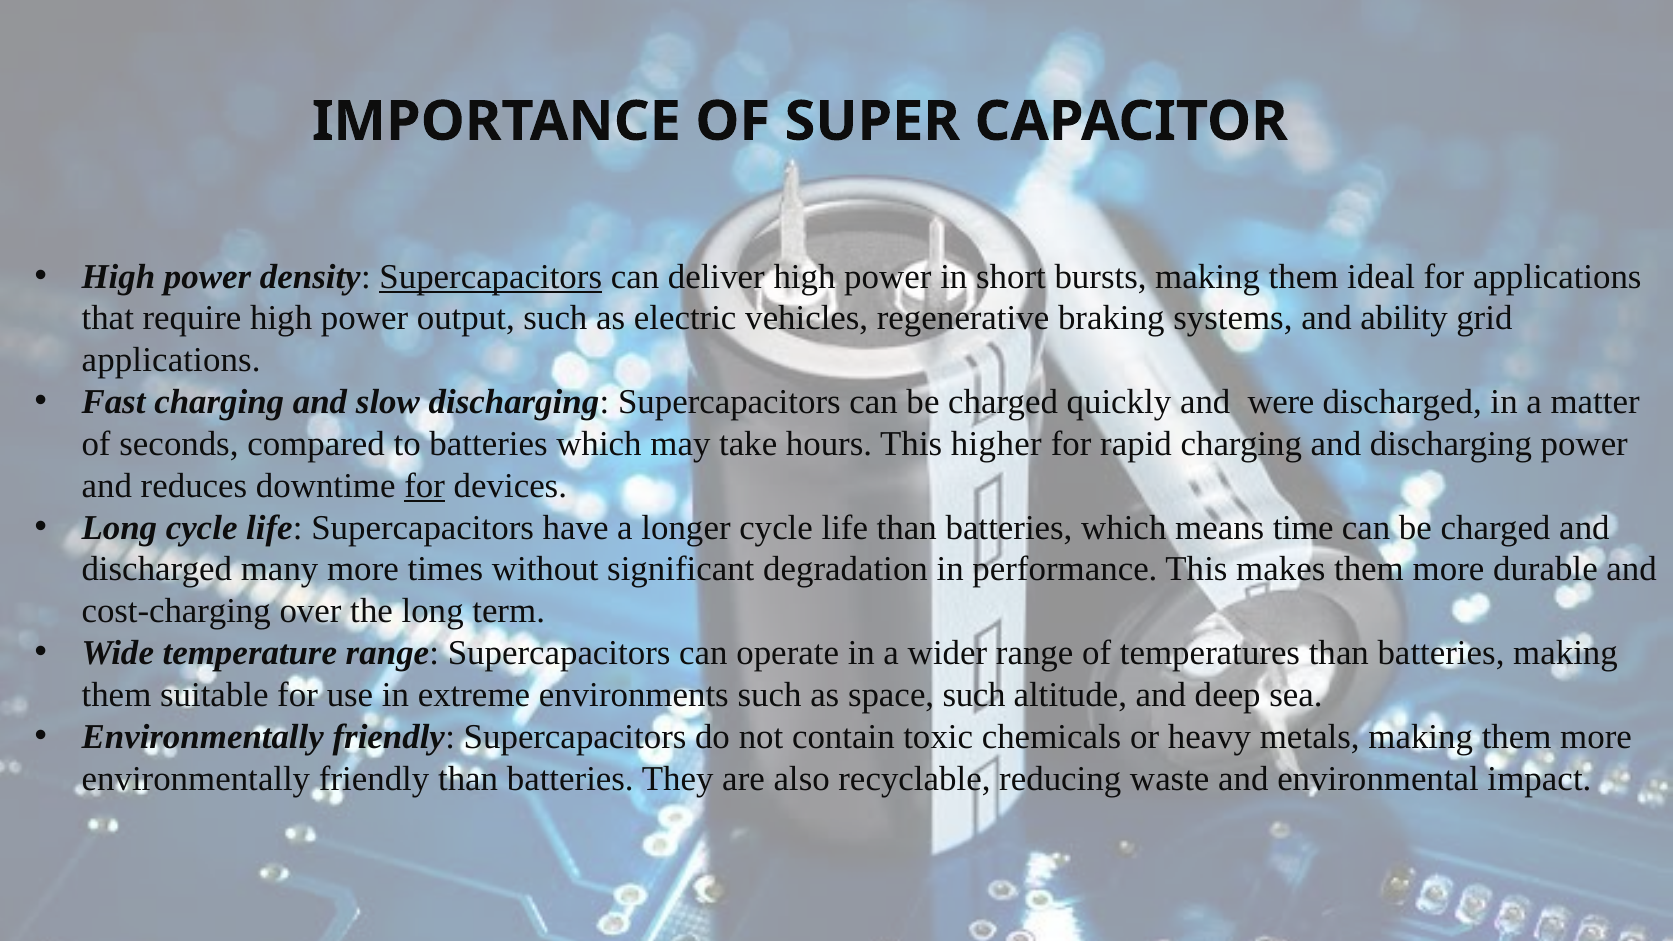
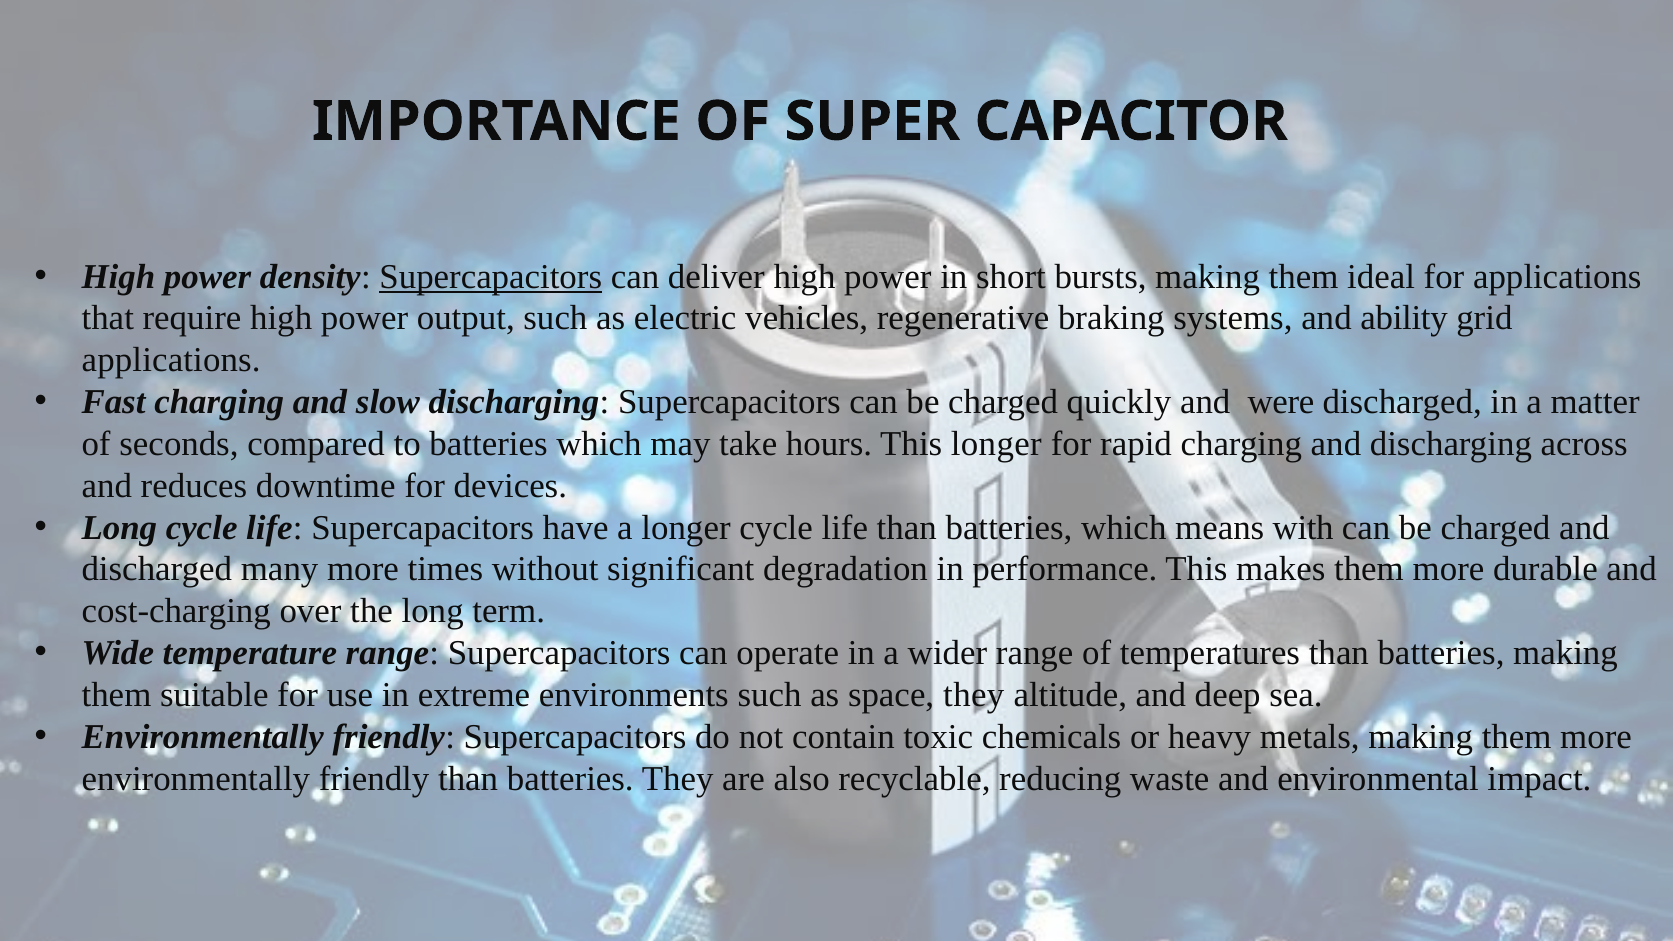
This higher: higher -> longer (996, 444)
discharging power: power -> across (1584, 444)
for underline: present -> none (425, 486)
time: time -> with (1303, 528)
space such: such -> they (974, 695)
